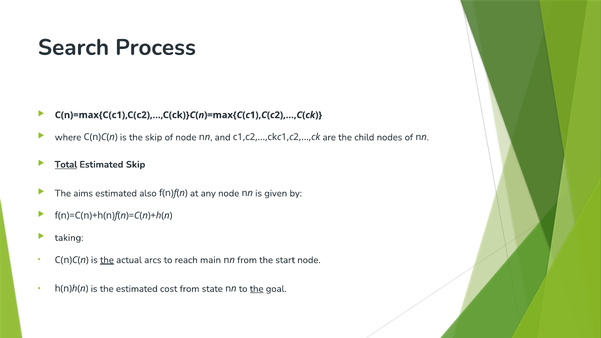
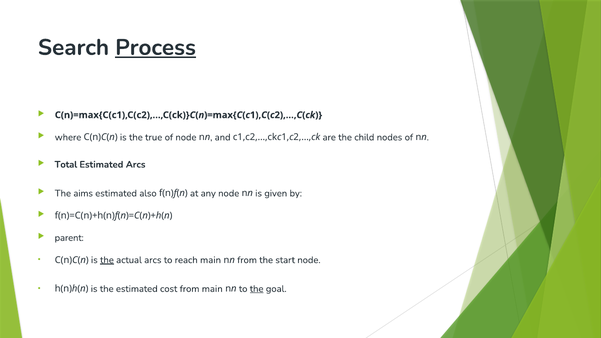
Process underline: none -> present (156, 47)
the skip: skip -> true (154, 137)
Total underline: present -> none (66, 165)
Estimated Skip: Skip -> Arcs (136, 165)
taking: taking -> parent (69, 238)
from state: state -> main (212, 289)
